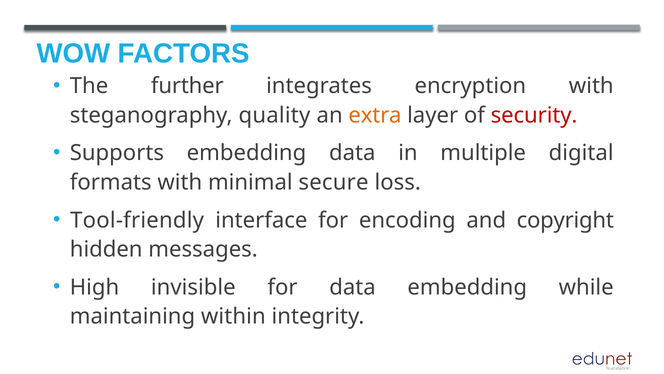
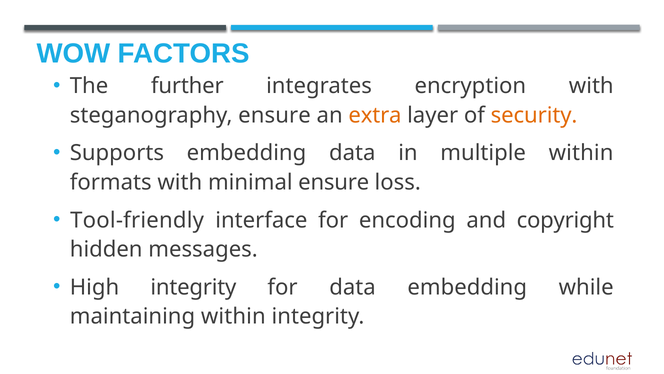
steganography quality: quality -> ensure (275, 115)
security colour: red -> orange (534, 115)
multiple digital: digital -> within (581, 153)
minimal secure: secure -> ensure (334, 182)
High invisible: invisible -> integrity (193, 287)
